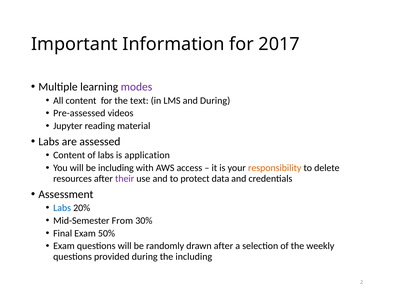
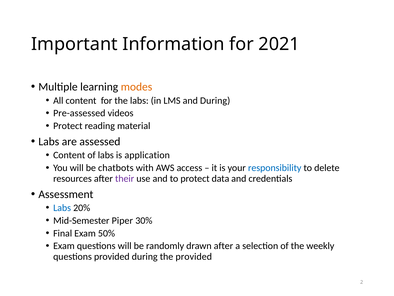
2017: 2017 -> 2021 (279, 44)
modes colour: purple -> orange (137, 87)
the text: text -> labs (139, 100)
Jupyter: Jupyter -> Protect (68, 126)
be including: including -> chatbots (116, 168)
responsibility colour: orange -> blue (275, 168)
From: From -> Piper (122, 220)
the including: including -> provided (194, 256)
